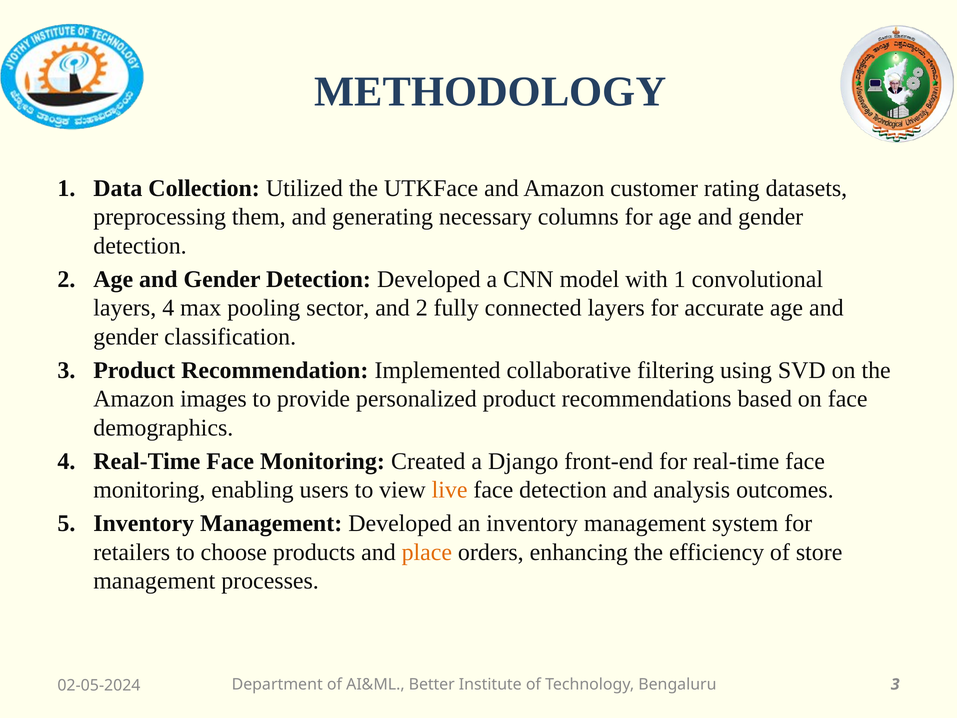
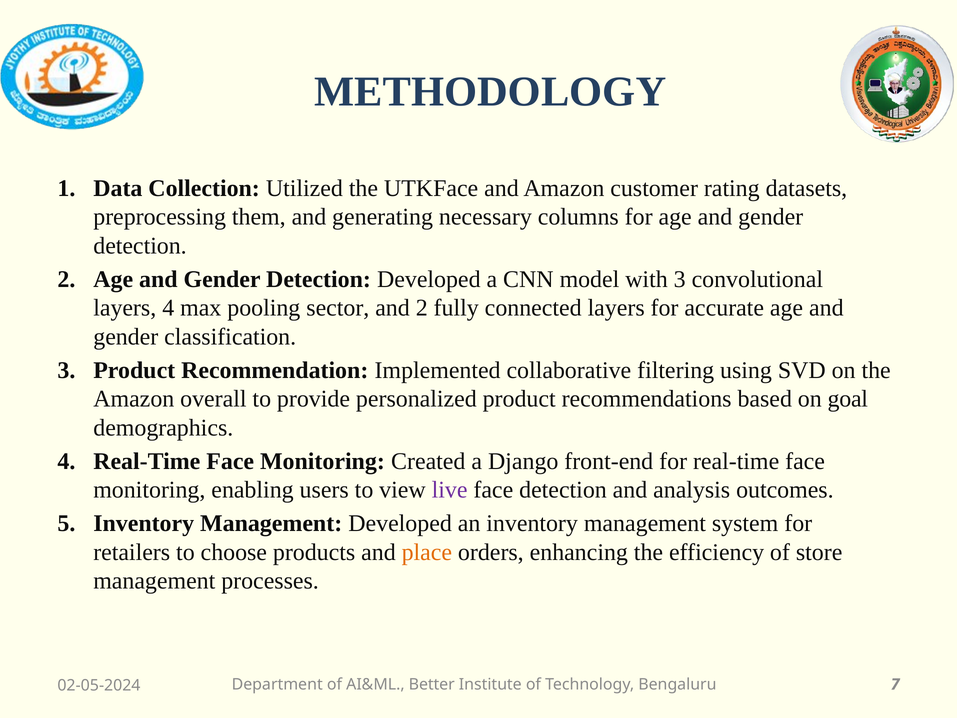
with 1: 1 -> 3 (680, 279)
images: images -> overall (213, 399)
on face: face -> goal (848, 399)
live colour: orange -> purple (450, 490)
Bengaluru 3: 3 -> 7 (895, 684)
